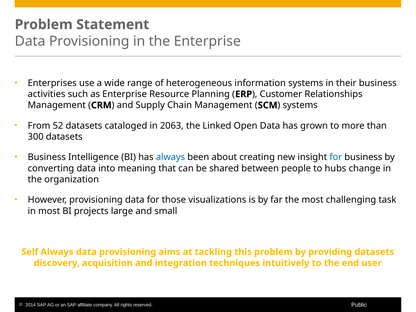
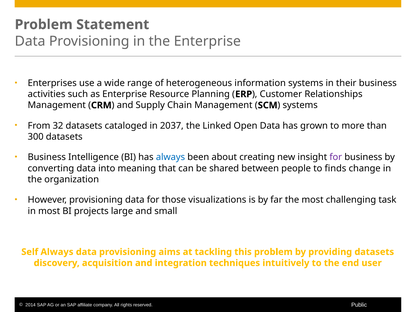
52: 52 -> 32 (58, 126)
2063: 2063 -> 2037 (172, 126)
for colour: blue -> purple (336, 157)
hubs: hubs -> finds (335, 168)
